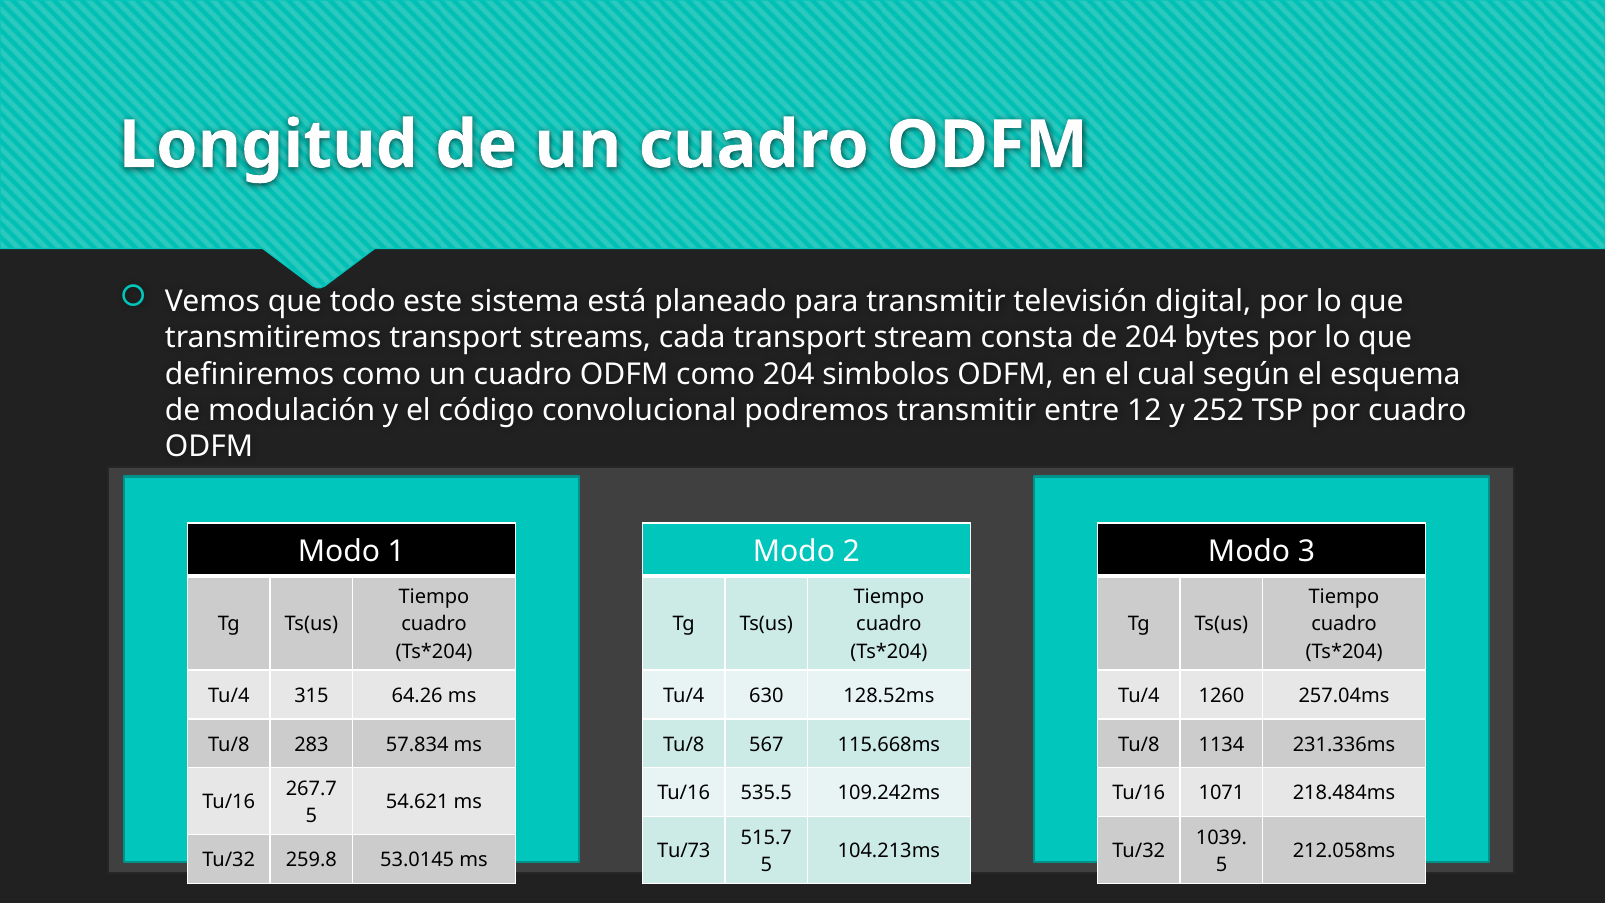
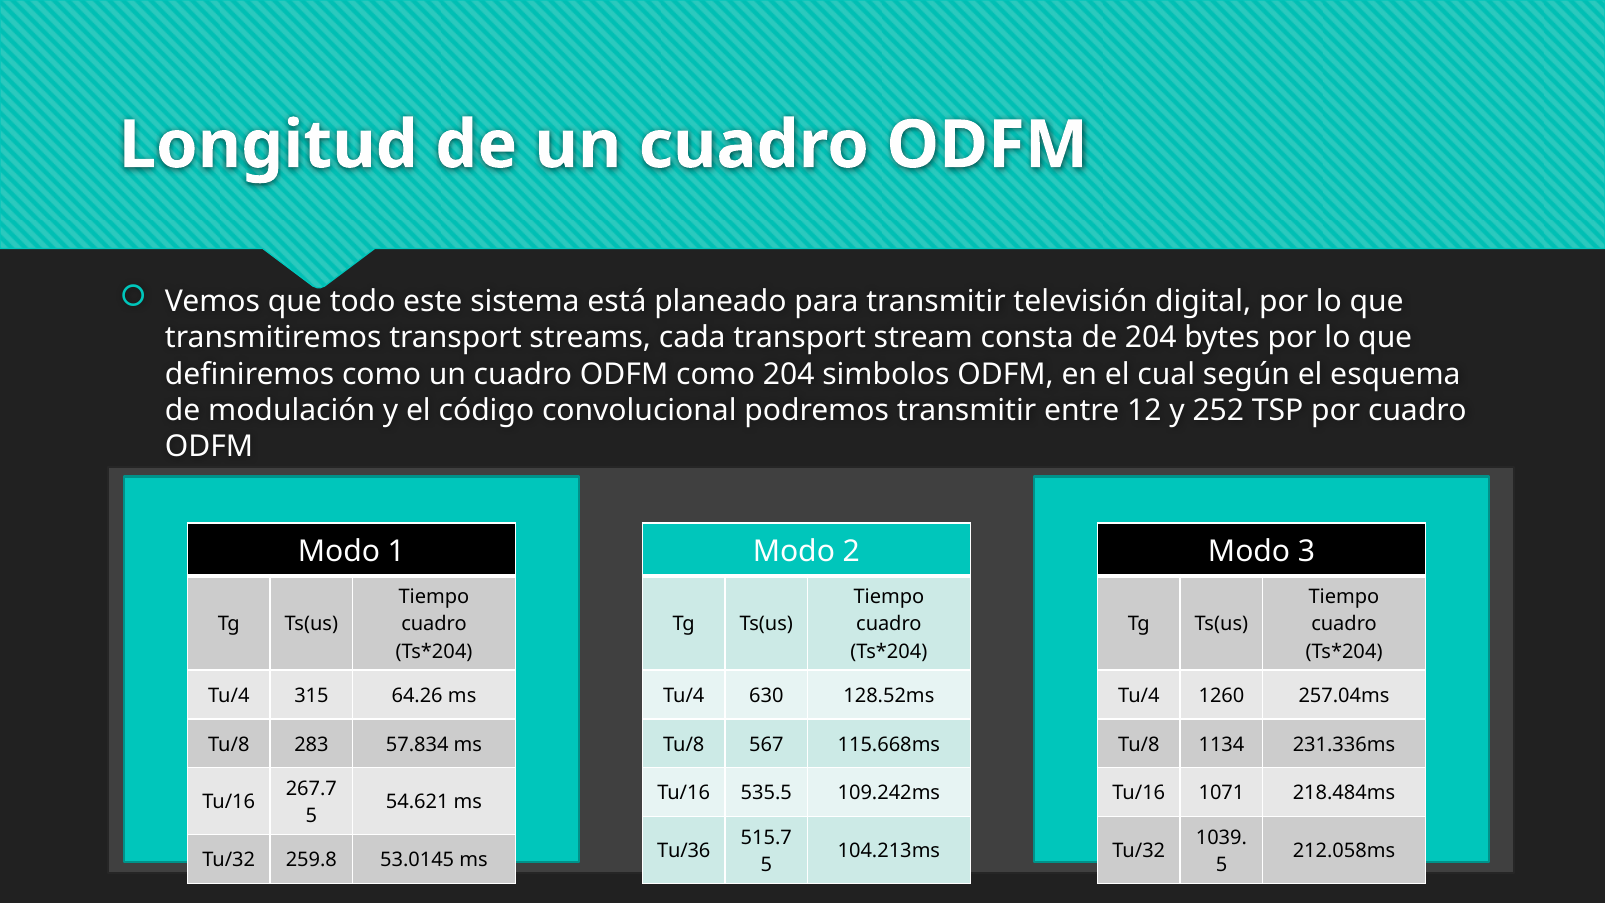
Tu/73: Tu/73 -> Tu/36 (684, 851)
